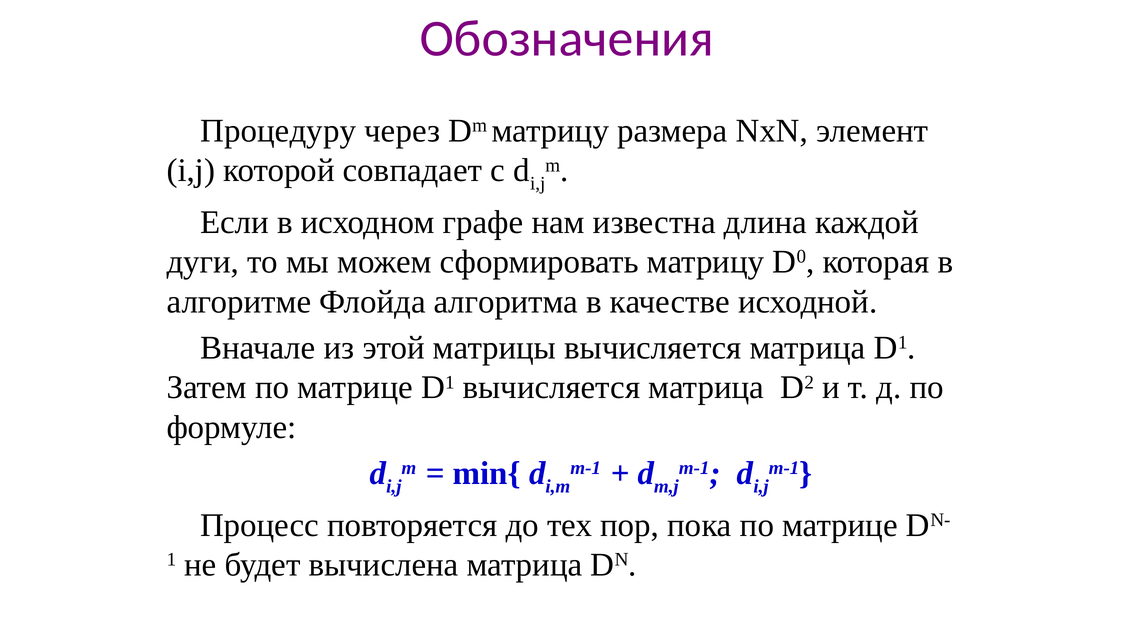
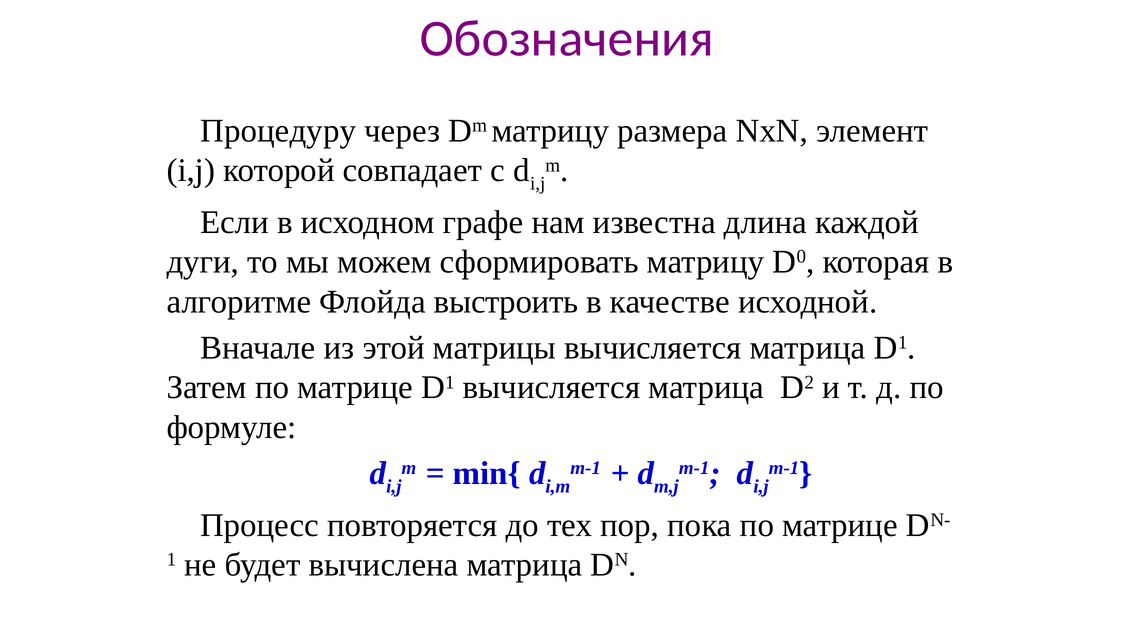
алгоритма: алгоритма -> выстроить (506, 301)
